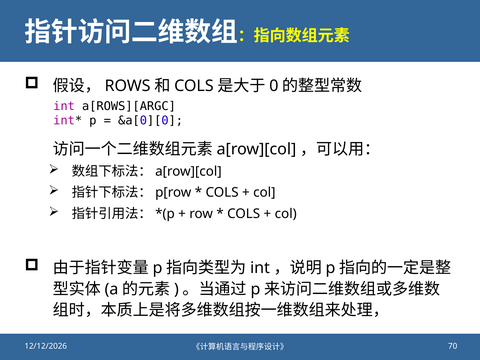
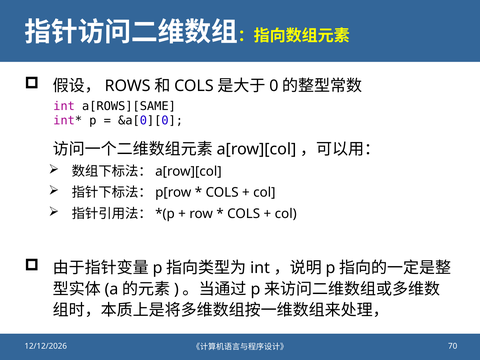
a[ROWS][ARGC: a[ROWS][ARGC -> a[ROWS][SAME (129, 106)
